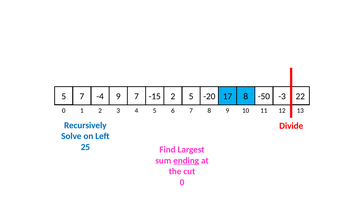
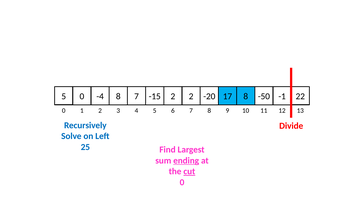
5 7: 7 -> 0 (82, 96)
-4 9: 9 -> 8 (118, 96)
2 5: 5 -> 2 (191, 96)
-3: -3 -> -1 (282, 96)
cut underline: none -> present (189, 171)
